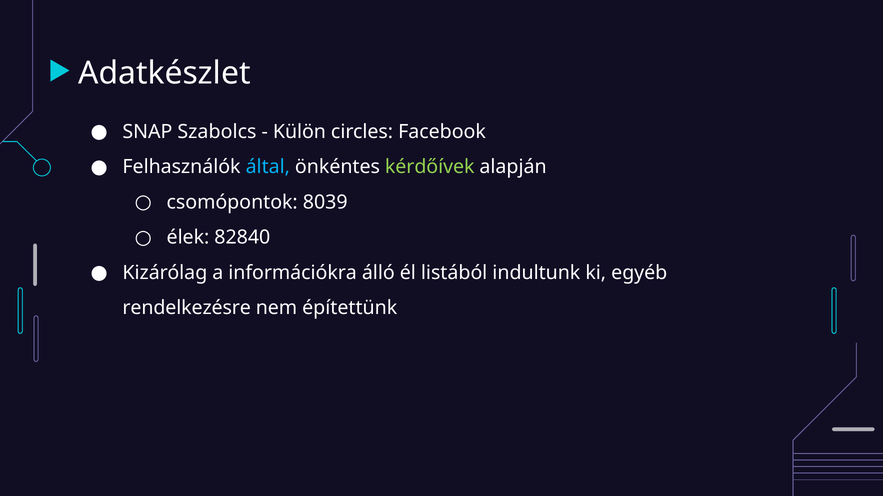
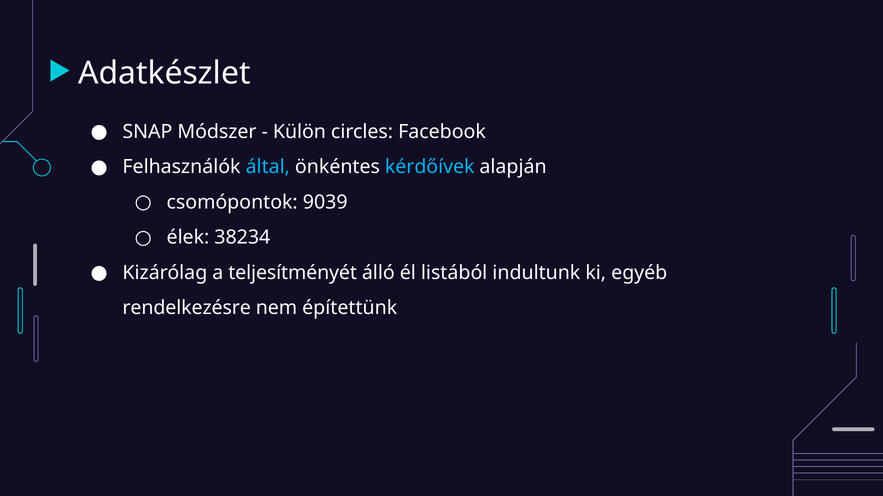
Szabolcs: Szabolcs -> Módszer (217, 132)
kérdőívek colour: light green -> light blue (430, 167)
8039: 8039 -> 9039 (325, 203)
82840: 82840 -> 38234 (242, 238)
információkra: információkra -> teljesítményét (293, 273)
